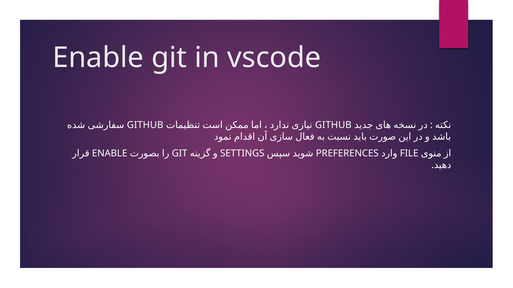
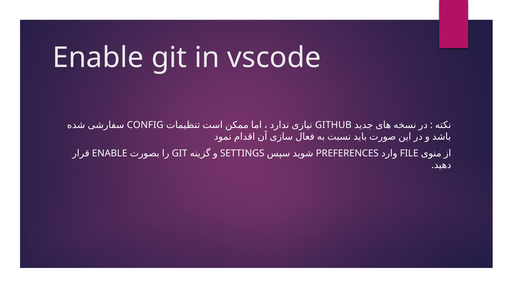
GITHUB: GITHUB -> CONFIG (145, 125)
